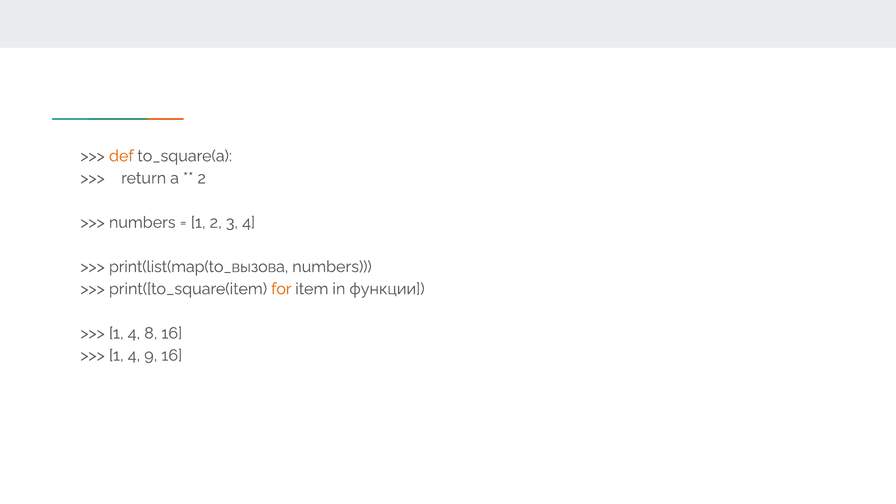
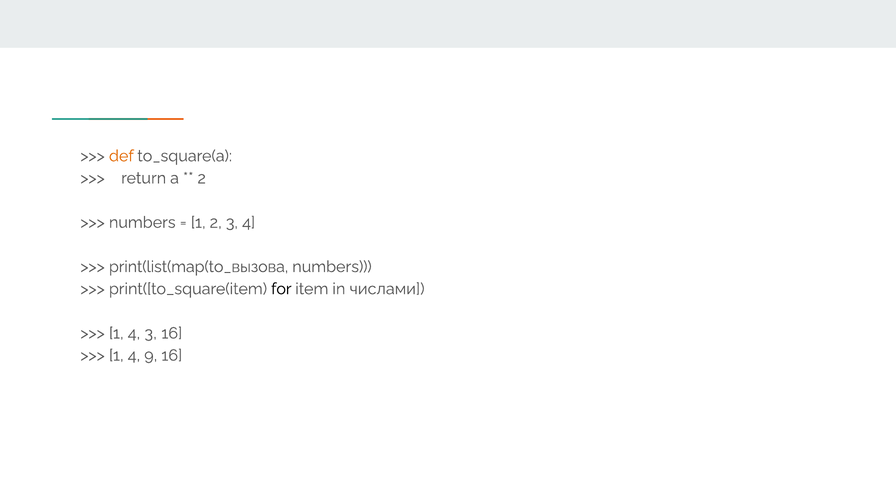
for colour: orange -> black (281, 289)
функции: функции -> числами (387, 289)
4 8: 8 -> 3 (151, 333)
